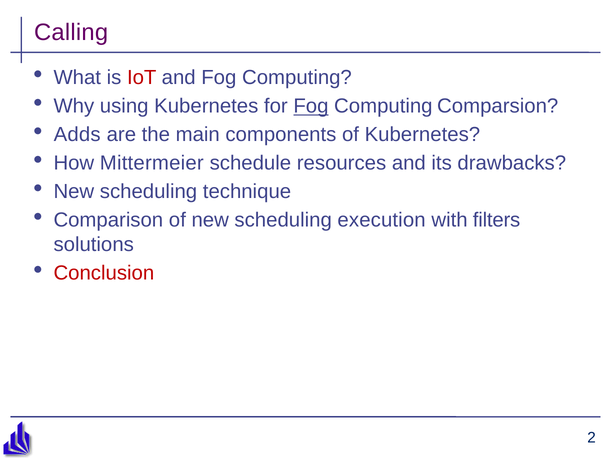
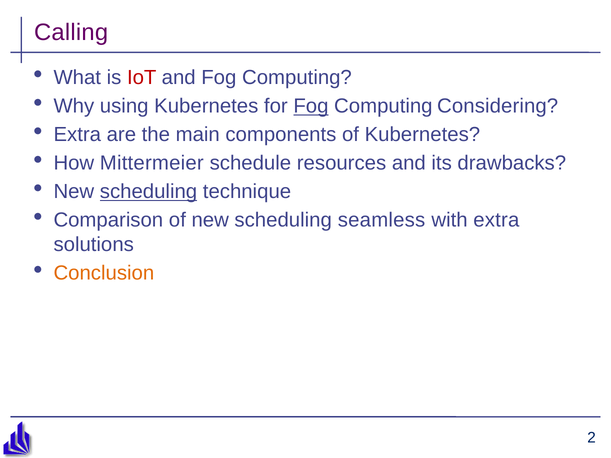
Comparsion: Comparsion -> Considering (498, 106)
Adds: Adds -> Extra (77, 135)
scheduling underline: none -> present (149, 192)
execution: execution -> seamless (382, 220)
with filters: filters -> extra (496, 220)
Conclusion colour: red -> orange (104, 273)
